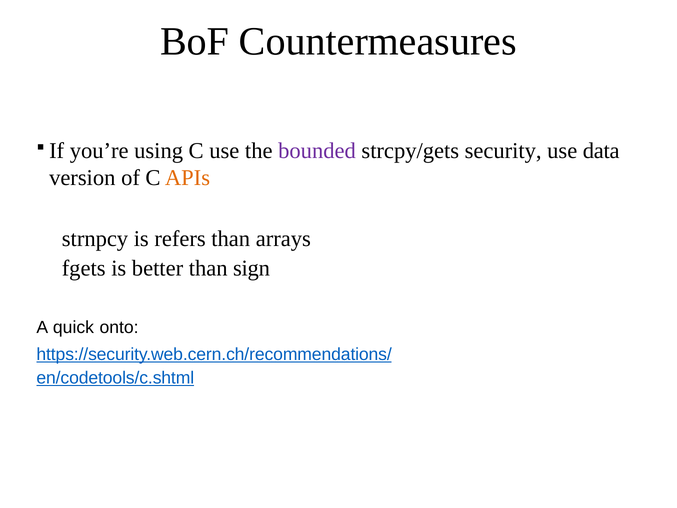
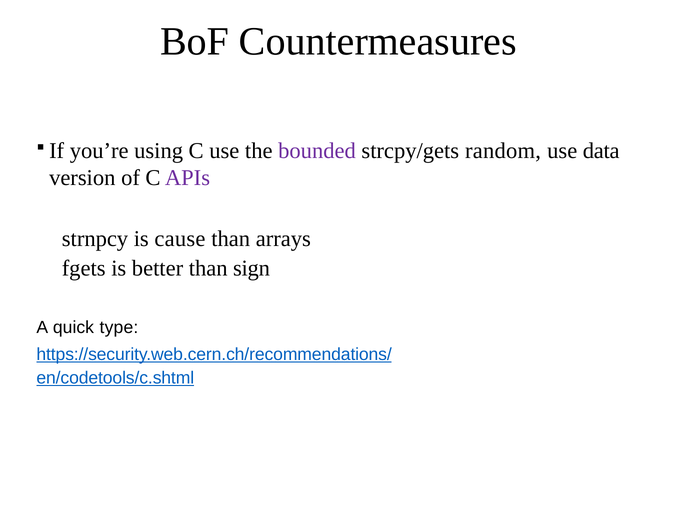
security: security -> random (503, 151)
APIs colour: orange -> purple (187, 178)
refers: refers -> cause (180, 239)
onto: onto -> type (119, 327)
